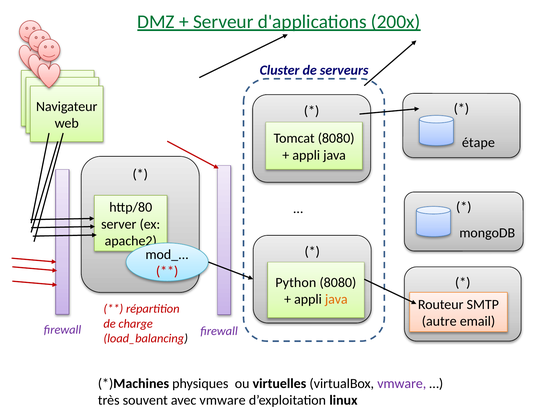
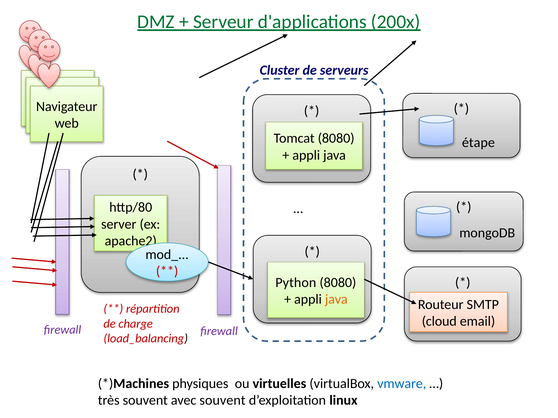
autre: autre -> cloud (439, 322)
vmware colour: purple -> blue (402, 384)
avec vmware: vmware -> souvent (223, 401)
